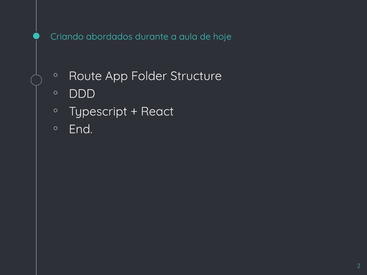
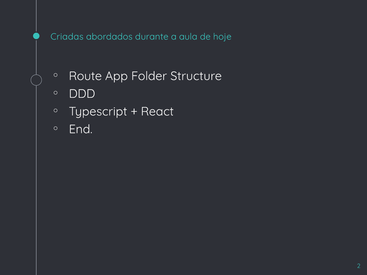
Criando: Criando -> Criadas (67, 37)
